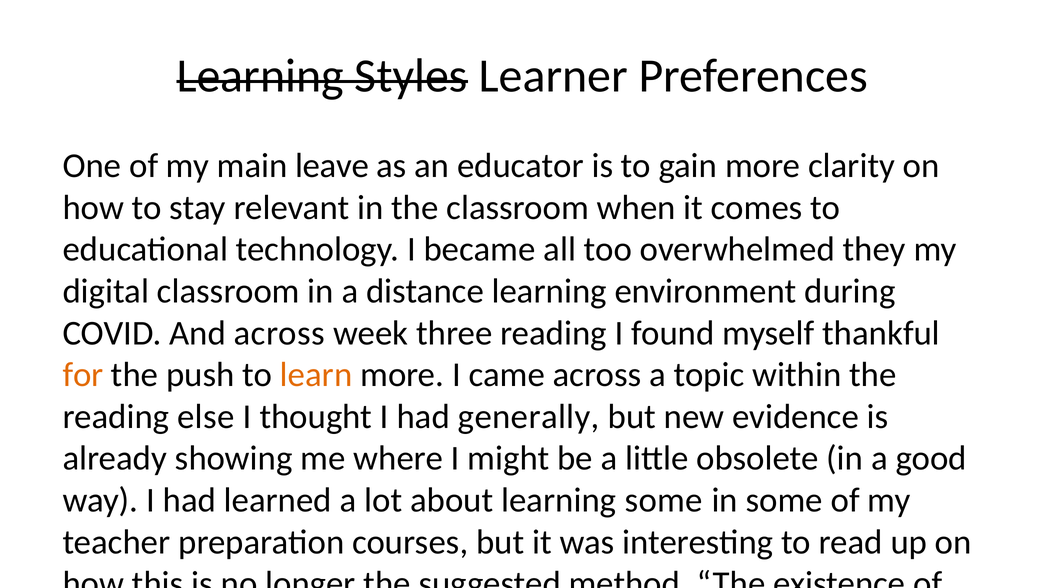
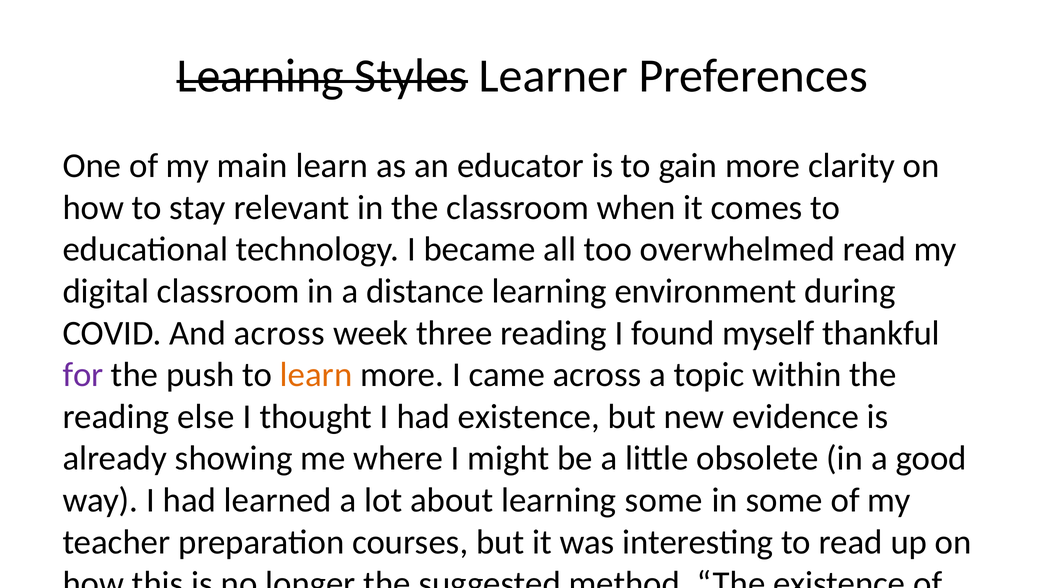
main leave: leave -> learn (332, 166)
overwhelmed they: they -> read (874, 249)
for colour: orange -> purple (83, 375)
had generally: generally -> existence (529, 417)
